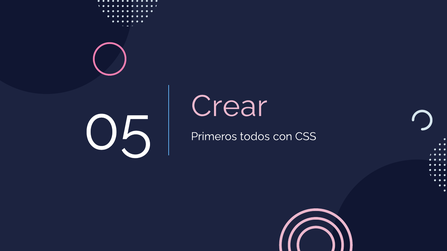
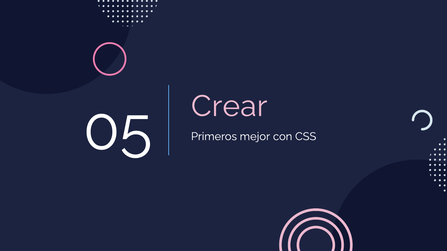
todos: todos -> mejor (255, 137)
